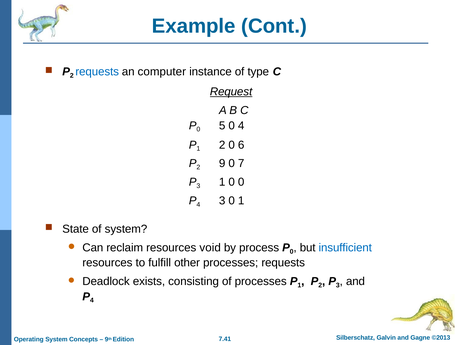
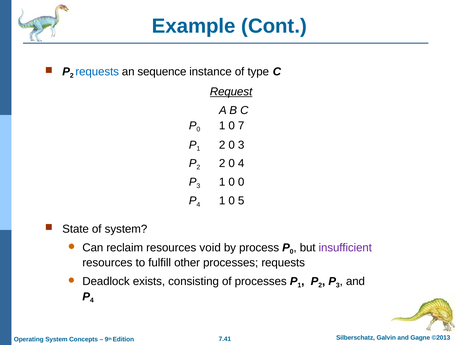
computer: computer -> sequence (162, 72)
0 5: 5 -> 1 (222, 125)
0 4: 4 -> 7 (241, 125)
0 6: 6 -> 3 (241, 145)
2 9: 9 -> 2 (222, 163)
0 7: 7 -> 4 (241, 163)
3: 3 -> 1 (222, 200)
0 1: 1 -> 5 (241, 200)
insufficient colour: blue -> purple (345, 247)
